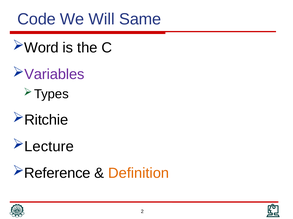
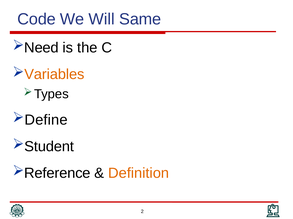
Word: Word -> Need (41, 48)
Variables colour: purple -> orange (54, 75)
Ritchie: Ritchie -> Define (46, 120)
Lecture: Lecture -> Student (49, 147)
